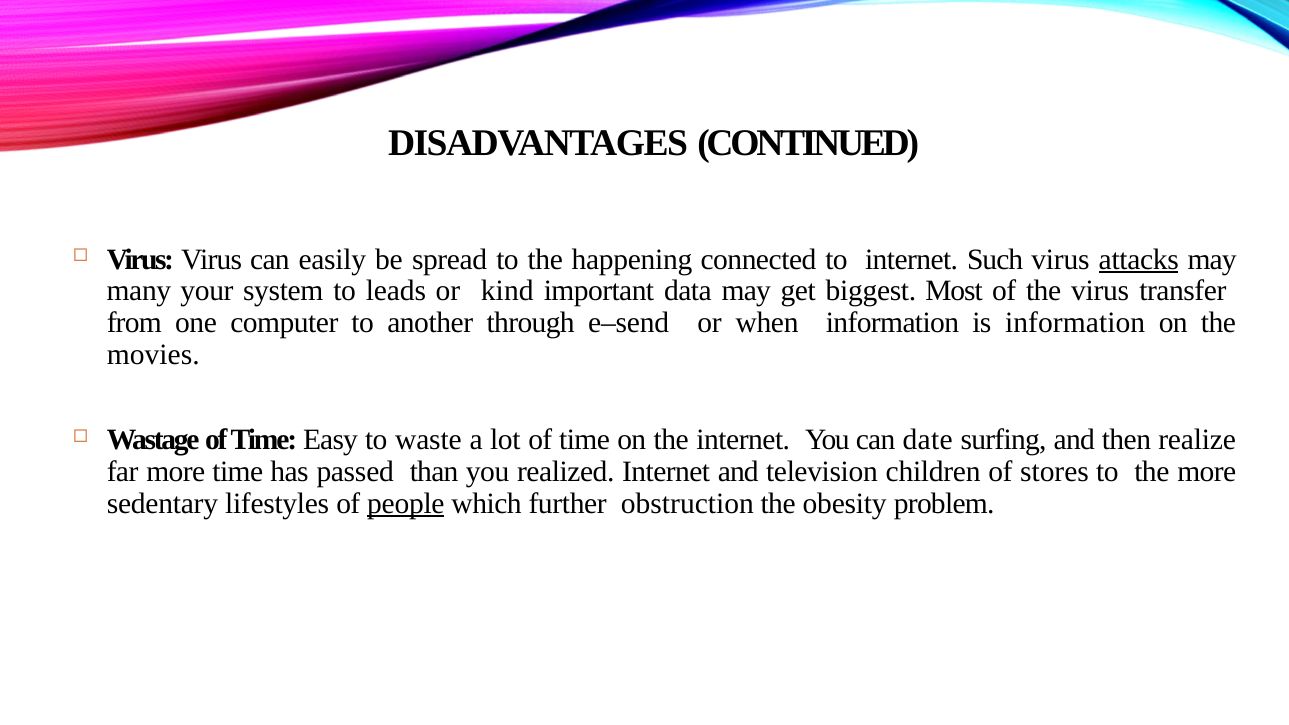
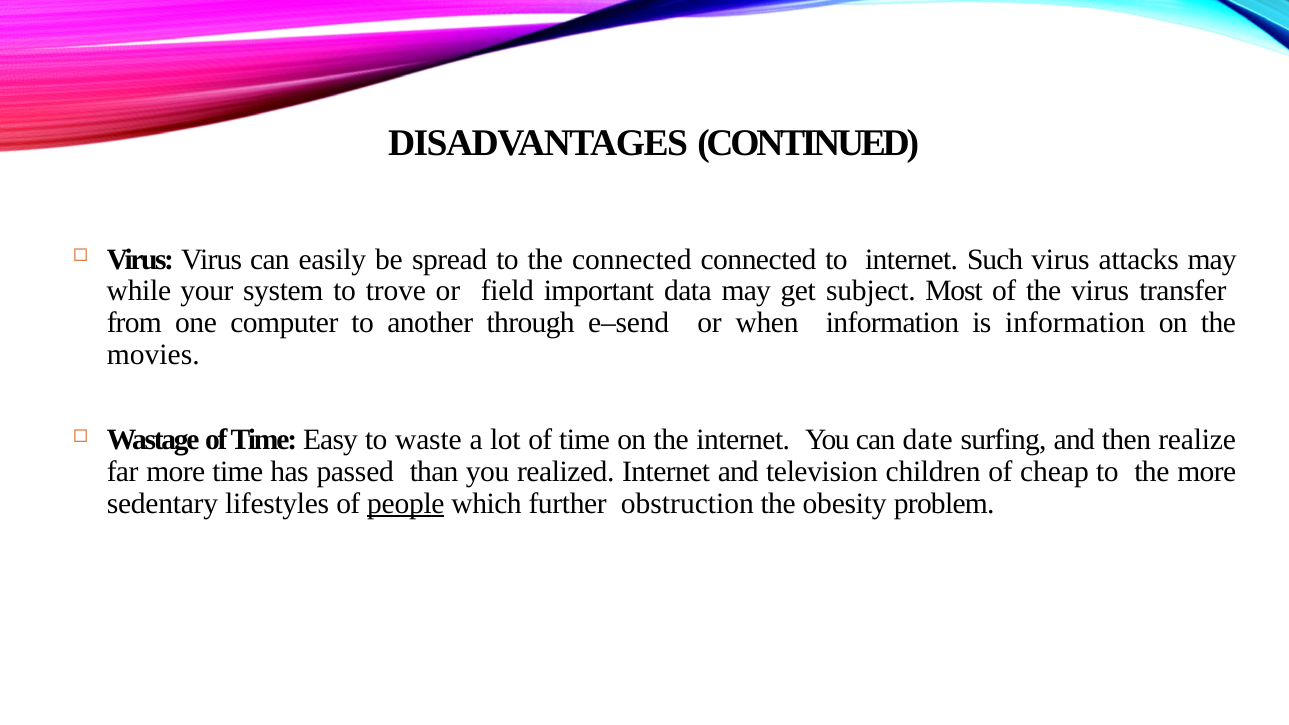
the happening: happening -> connected (632, 259)
attacks underline: present -> none (1139, 259)
many: many -> while (139, 291)
leads: leads -> trove (396, 291)
kind: kind -> field (507, 291)
biggest: biggest -> subject (871, 291)
stores: stores -> cheap (1055, 472)
